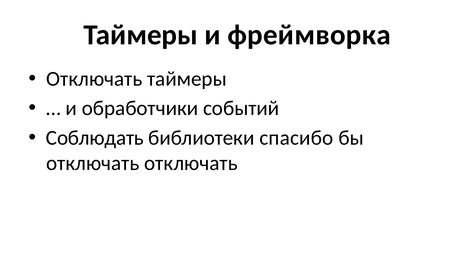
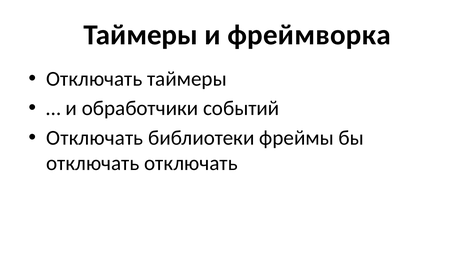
Соблюдать: Соблюдать -> Отключать (95, 138)
спасибо: спасибо -> фреймы (297, 138)
